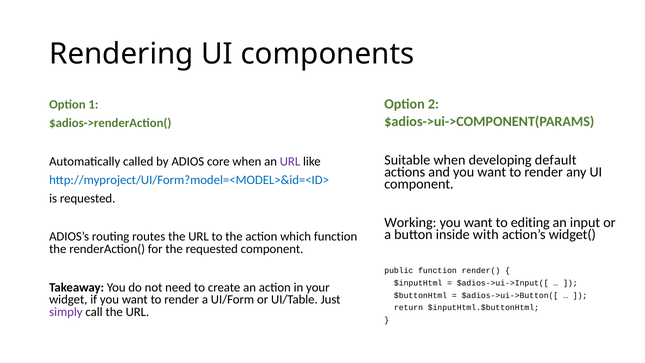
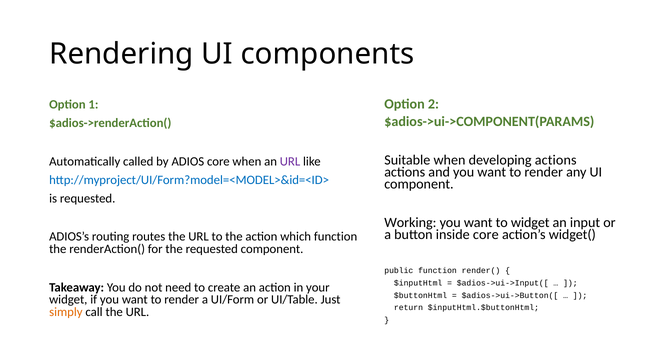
developing default: default -> actions (556, 160)
to editing: editing -> widget (530, 222)
inside with: with -> core (486, 235)
simply colour: purple -> orange (66, 312)
